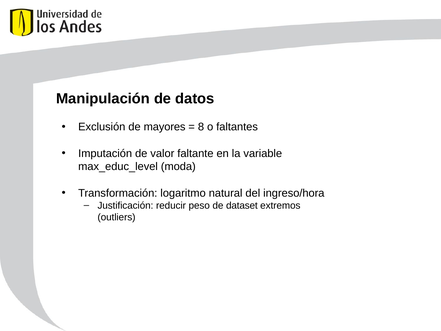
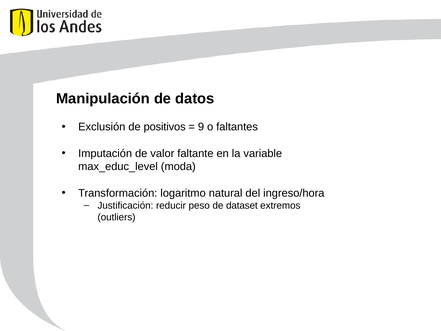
mayores: mayores -> positivos (165, 127)
8: 8 -> 9 (201, 127)
